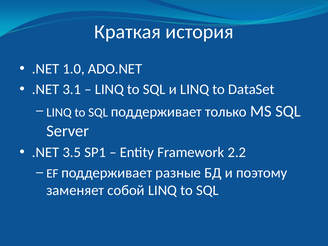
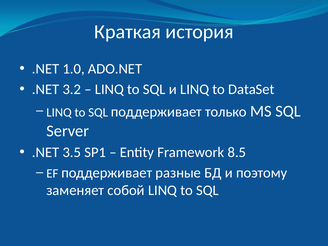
3.1: 3.1 -> 3.2 (72, 89)
2.2: 2.2 -> 8.5 (237, 152)
